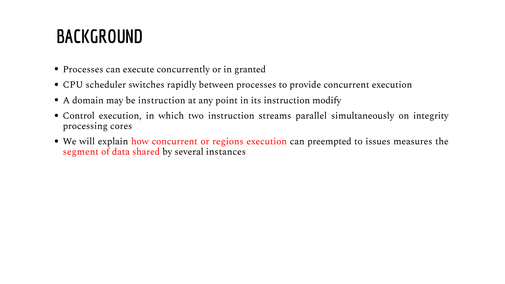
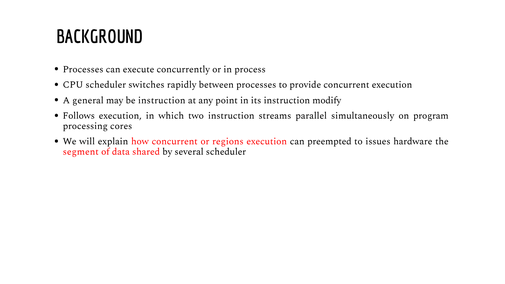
granted: granted -> process (250, 69)
domain: domain -> general (88, 100)
Control: Control -> Follows (79, 116)
integrity: integrity -> program (431, 116)
measures: measures -> hardware (413, 141)
several instances: instances -> scheduler (226, 152)
